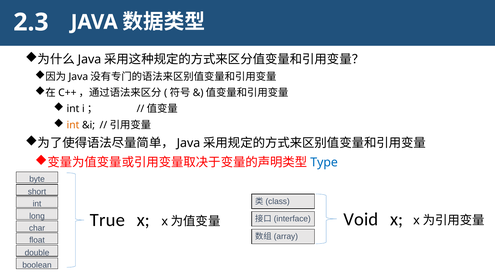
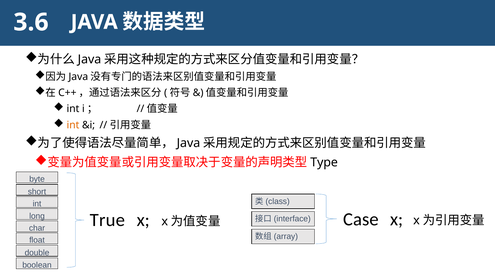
2.3: 2.3 -> 3.6 (31, 22)
Type colour: blue -> black (324, 162)
Void: Void -> Case (361, 219)
